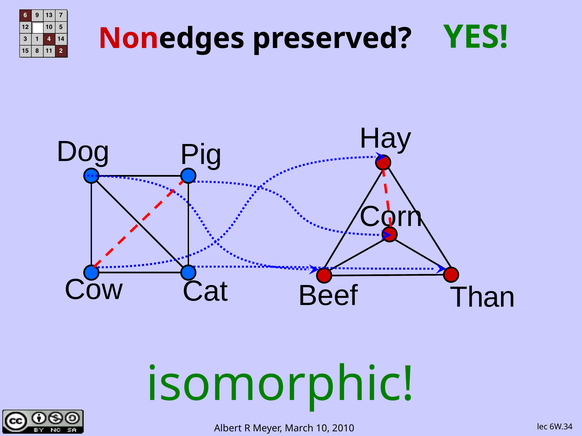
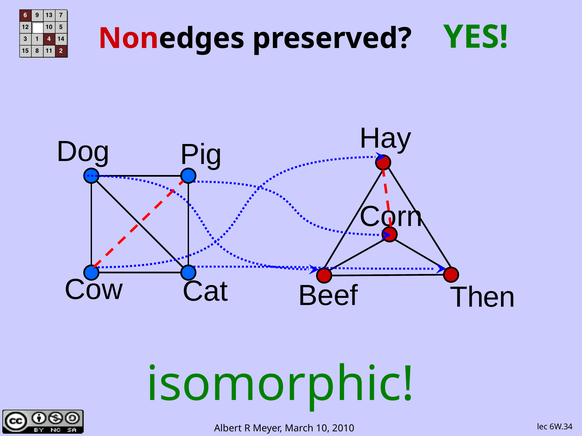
Than: Than -> Then (483, 298)
